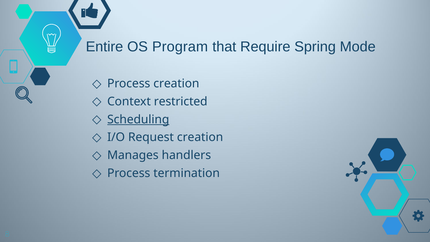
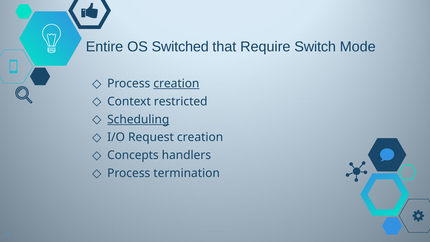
Program: Program -> Switched (180, 47)
Spring: Spring -> Switch (315, 47)
creation underline: none -> present (176, 84)
Manages: Manages -> Concepts (133, 155)
